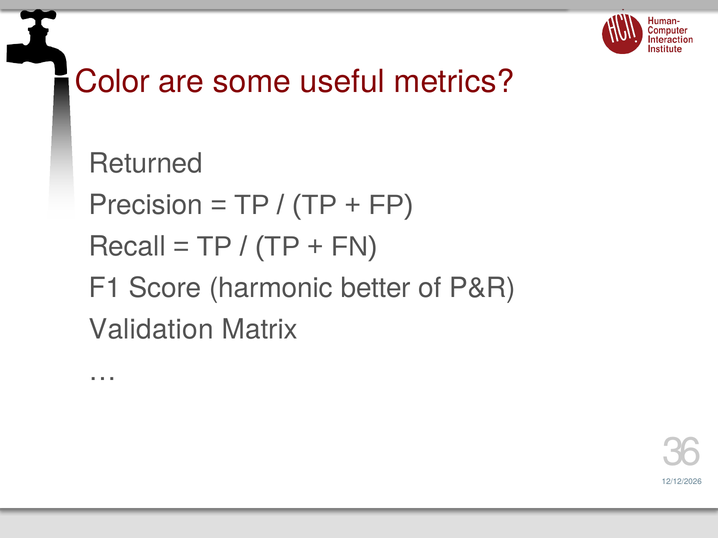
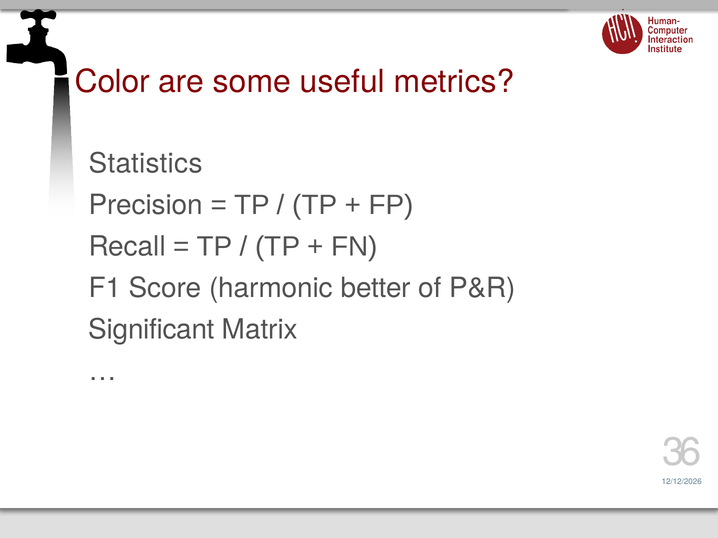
Returned: Returned -> Statistics (146, 164)
Validation: Validation -> Significant (152, 330)
